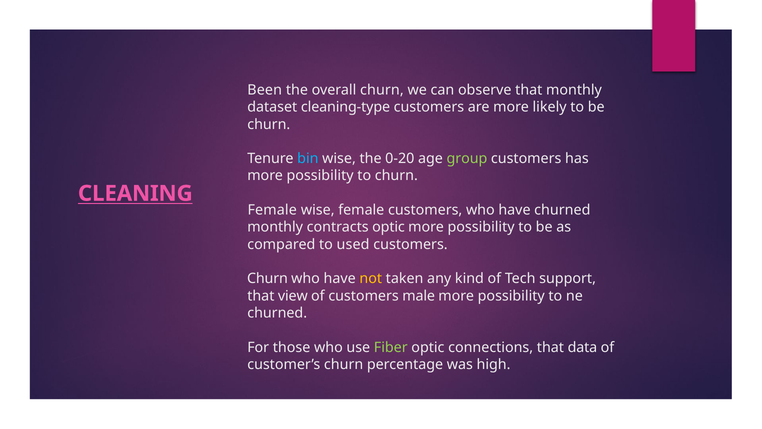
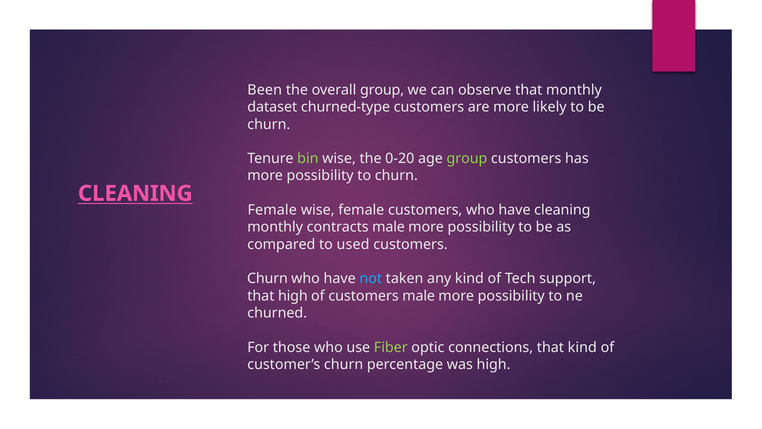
overall churn: churn -> group (382, 90)
cleaning-type: cleaning-type -> churned-type (346, 107)
bin colour: light blue -> light green (308, 158)
have churned: churned -> cleaning (562, 210)
contracts optic: optic -> male (389, 227)
not colour: yellow -> light blue (371, 278)
that view: view -> high (293, 296)
that data: data -> kind (582, 347)
